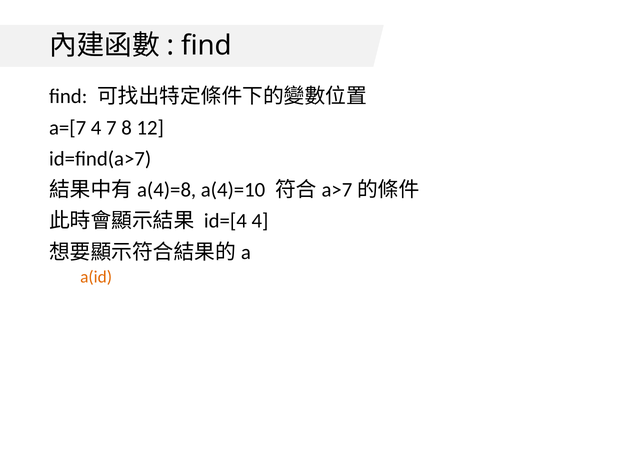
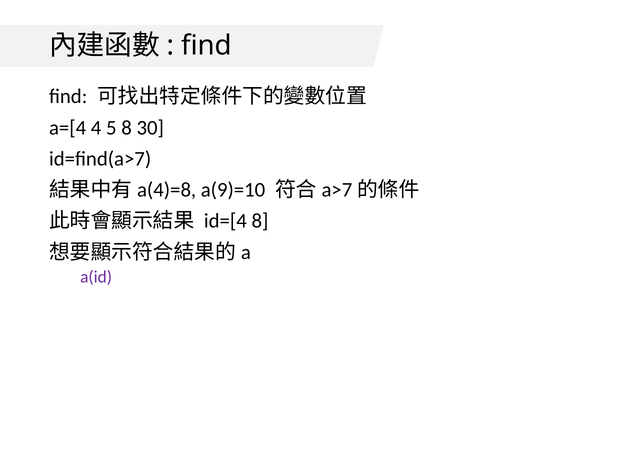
a=[7: a=[7 -> a=[4 (68, 128)
7: 7 -> 5 (111, 128)
12: 12 -> 30 (150, 128)
a(4)=10: a(4)=10 -> a(9)=10 (233, 190)
id=[4 4: 4 -> 8 (260, 221)
a(id colour: orange -> purple (96, 277)
